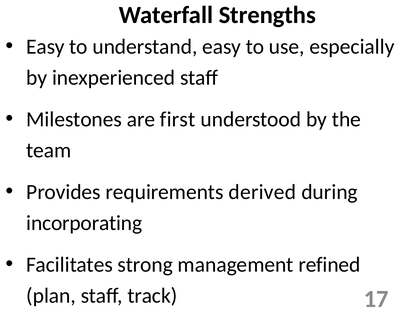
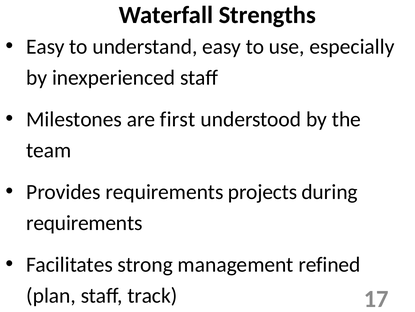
derived: derived -> projects (263, 191)
incorporating: incorporating -> requirements (84, 222)
